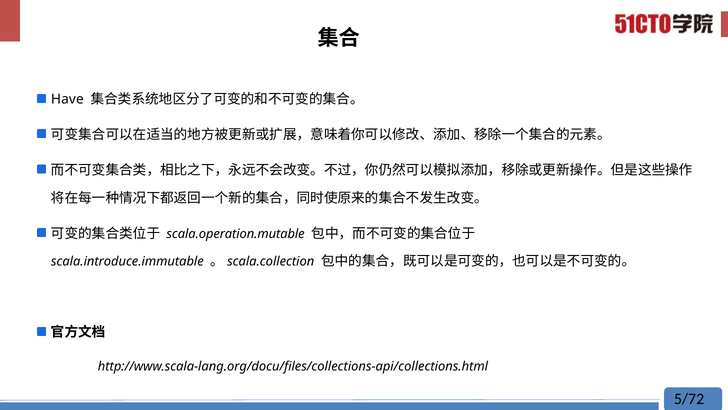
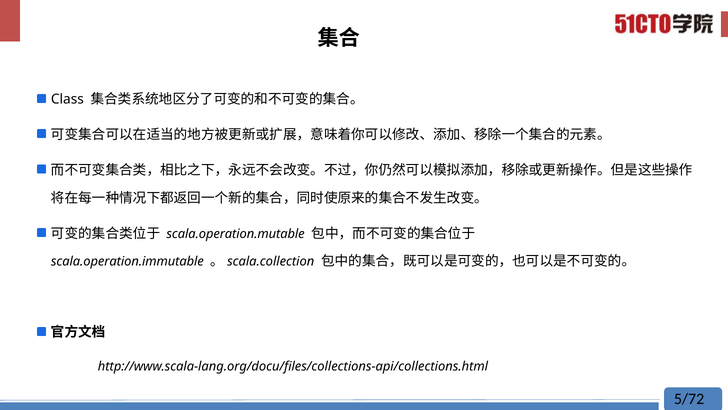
Have: Have -> Class (67, 99)
scala.introduce.immutable: scala.introduce.immutable -> scala.operation.immutable (127, 261)
